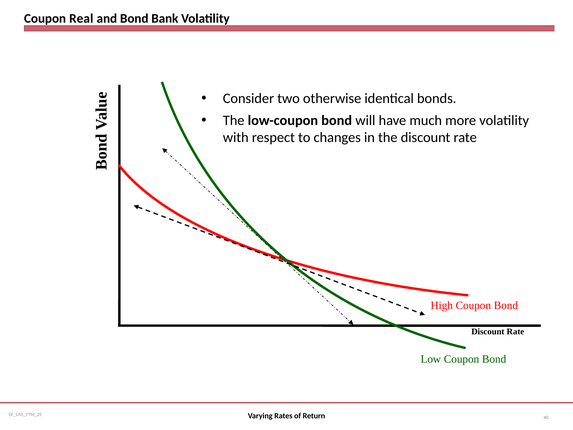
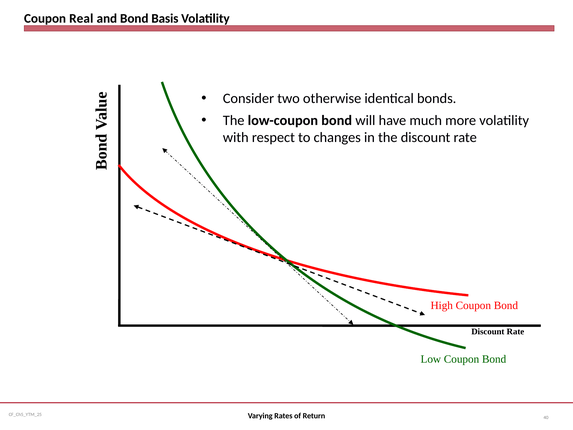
Bank: Bank -> Basis (165, 19)
